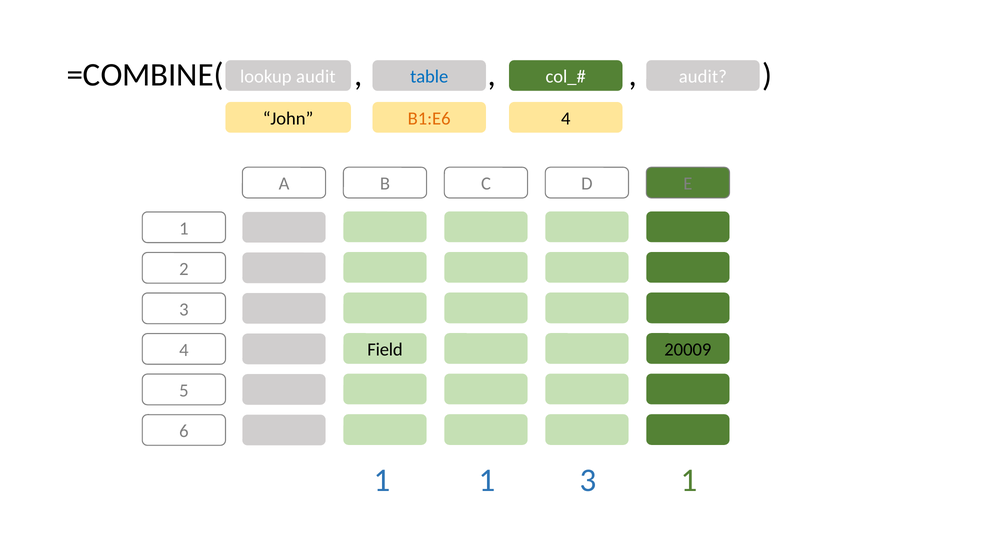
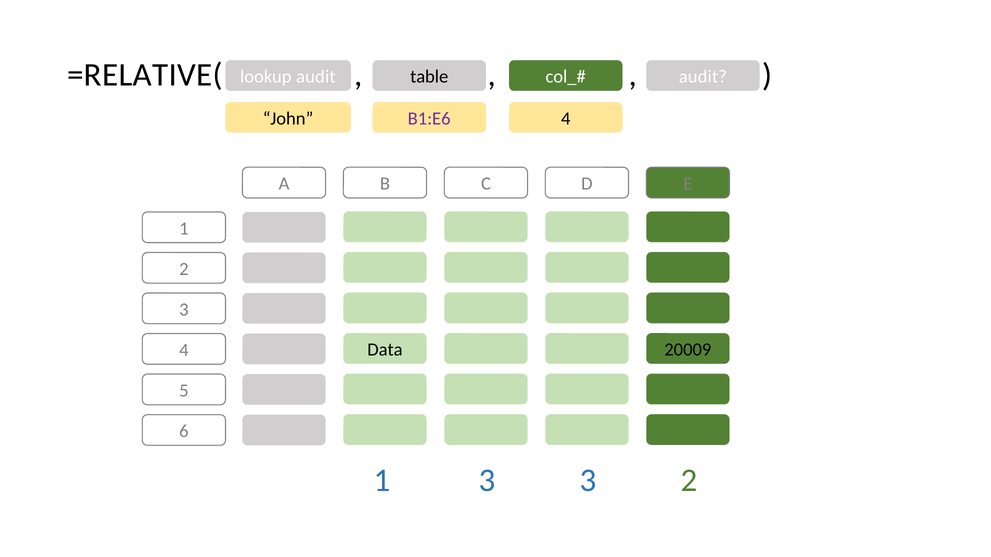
=COMBINE(: =COMBINE( -> =RELATIVE( (145, 75)
table colour: blue -> black (429, 77)
B1:E6 colour: orange -> purple (429, 119)
Field: Field -> Data (385, 350)
1: 1 -> 3 (487, 481)
3 1: 1 -> 2 (689, 481)
